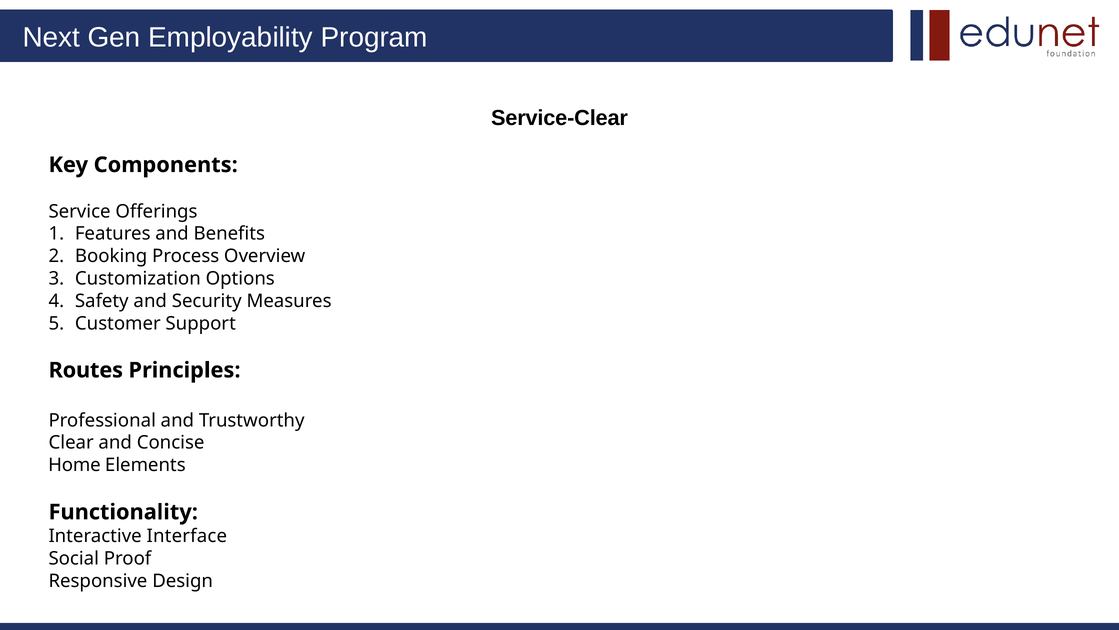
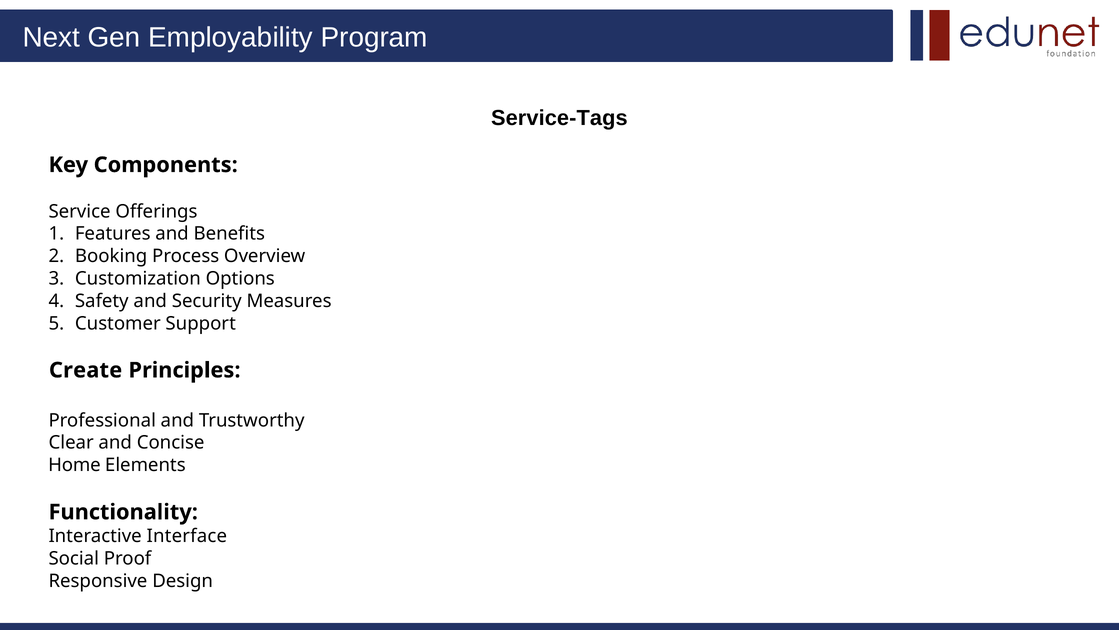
Service-Clear: Service-Clear -> Service-Tags (559, 118)
Routes: Routes -> Create (86, 370)
